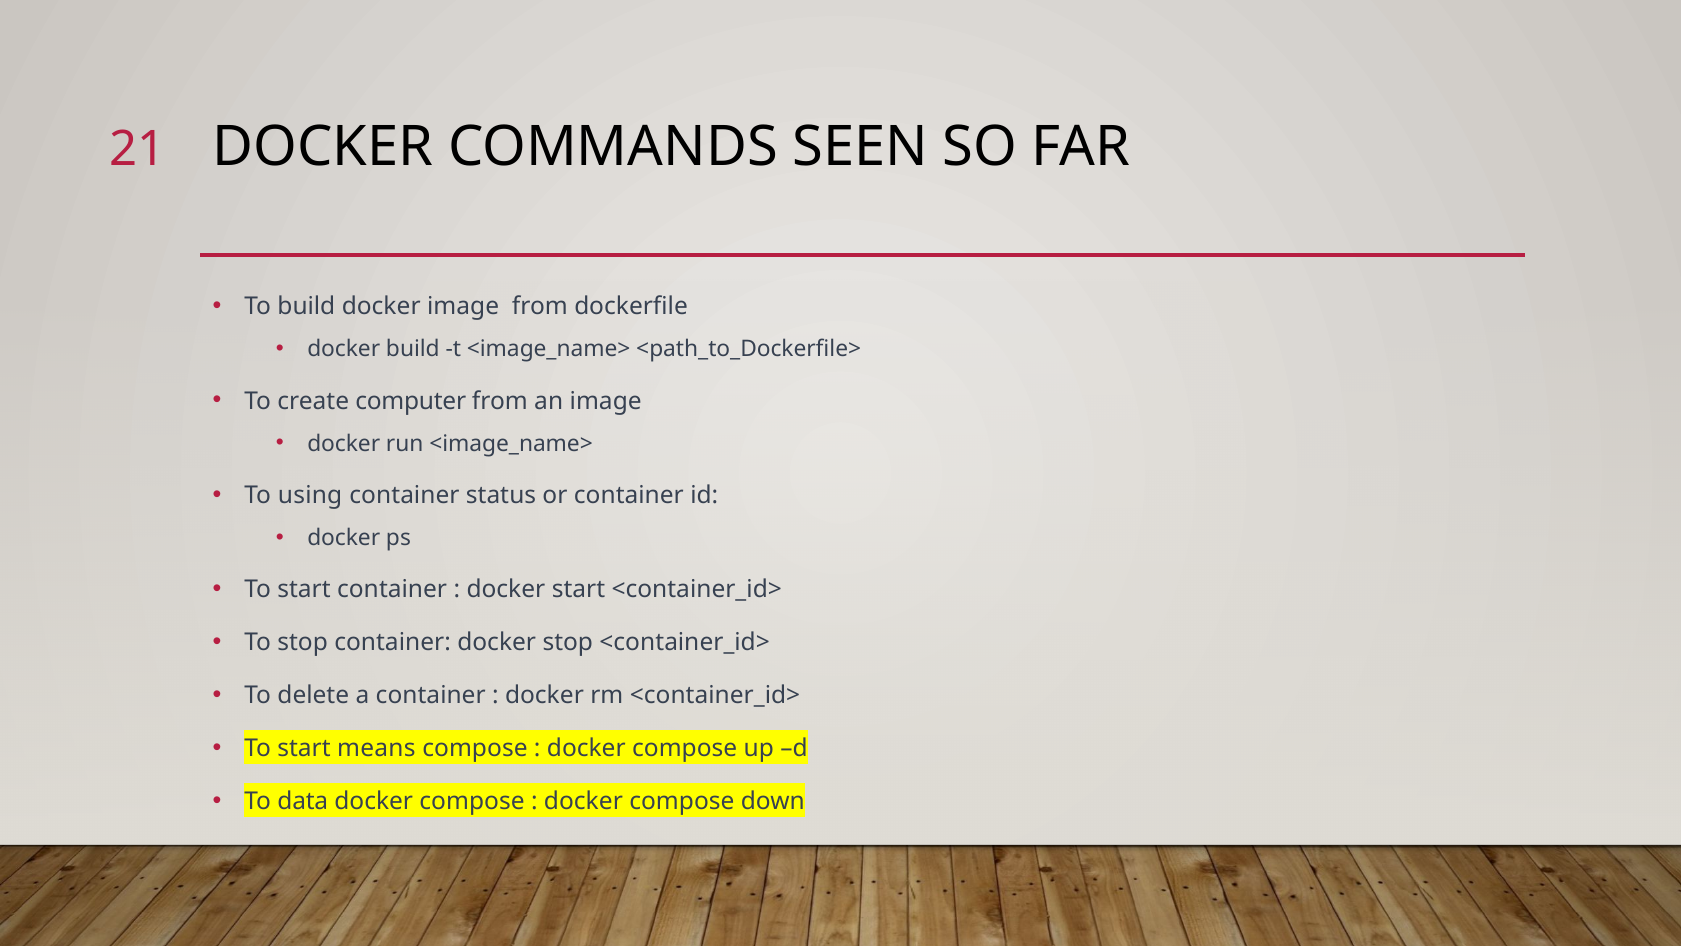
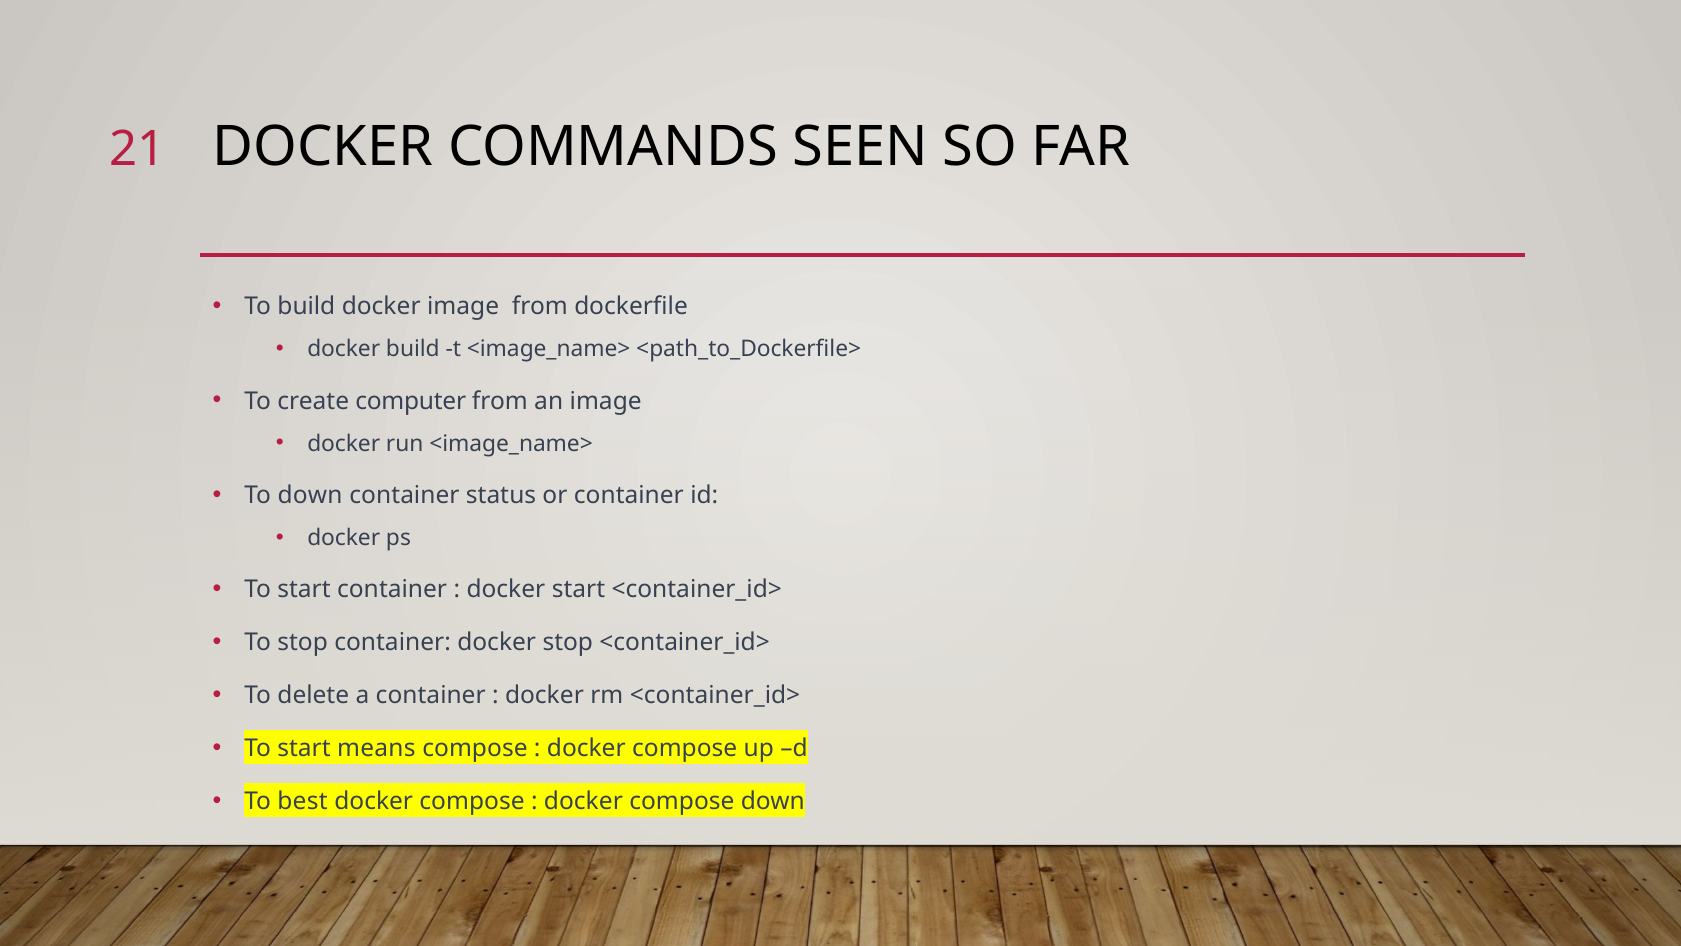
To using: using -> down (310, 495)
data: data -> best (303, 801)
